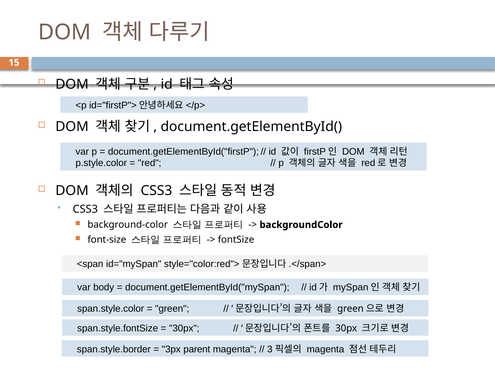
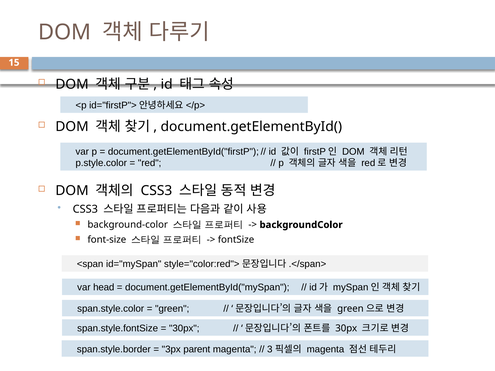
body: body -> head (104, 288)
